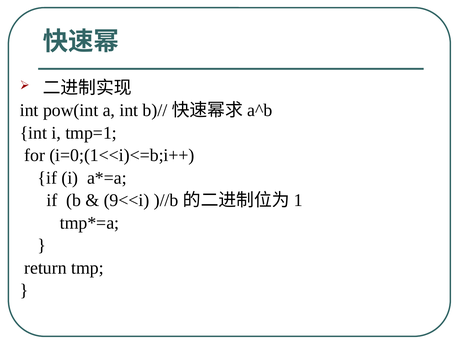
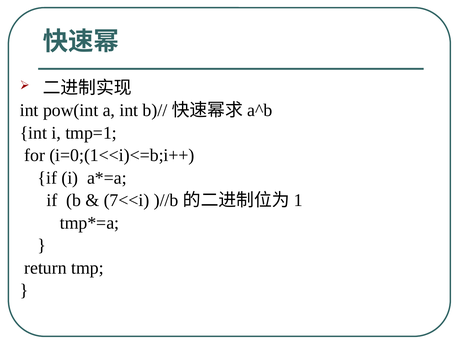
9<<i: 9<<i -> 7<<i (127, 200)
